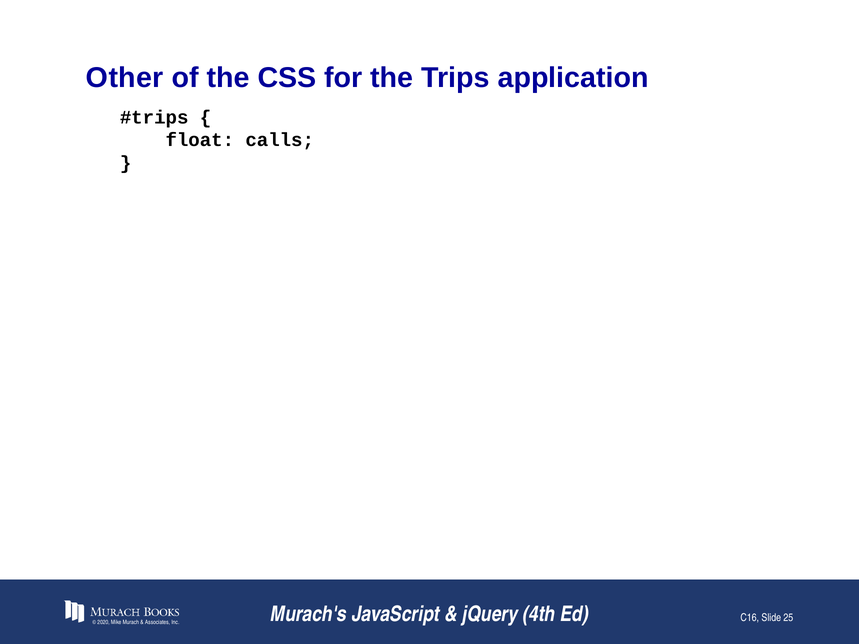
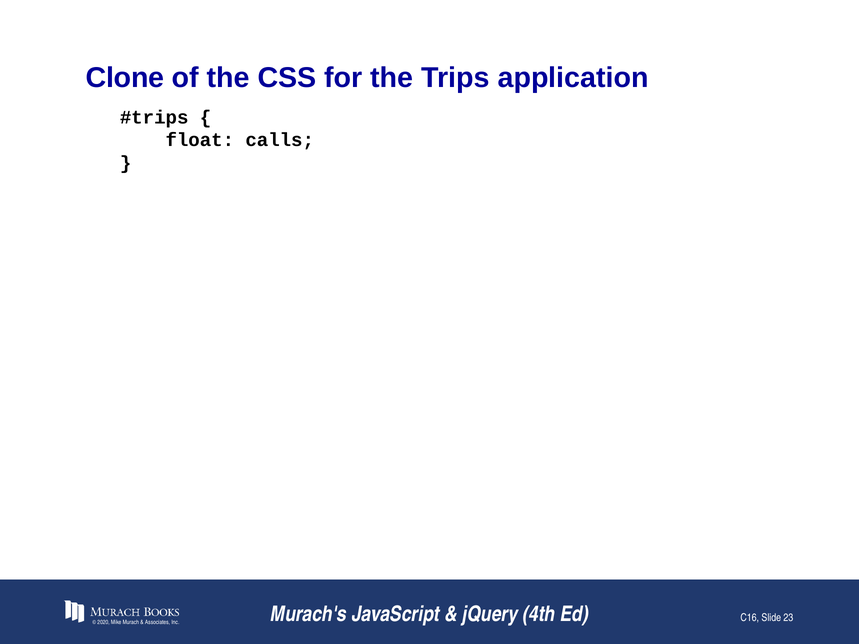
Other: Other -> Clone (125, 78)
25: 25 -> 23 (788, 618)
